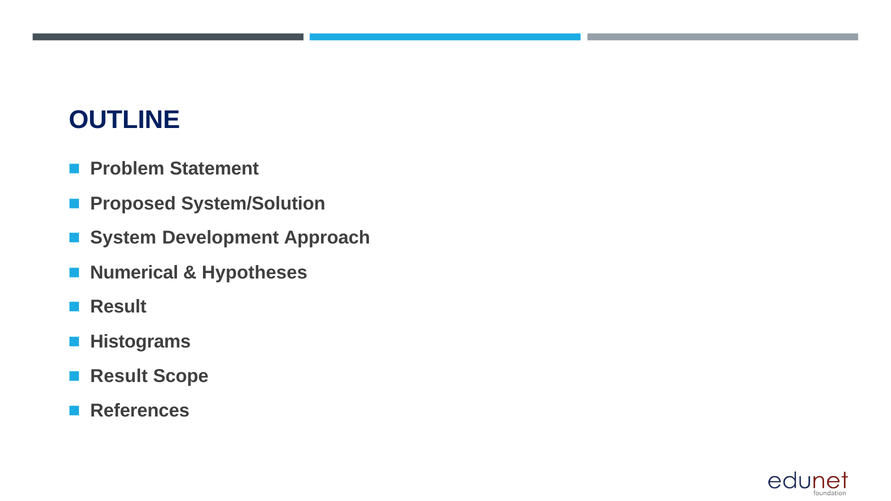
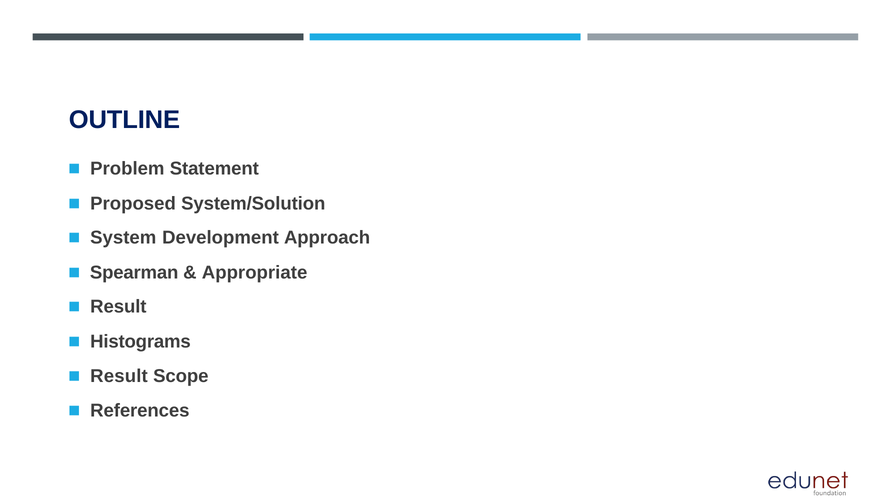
Numerical: Numerical -> Spearman (134, 273)
Hypotheses: Hypotheses -> Appropriate (255, 273)
